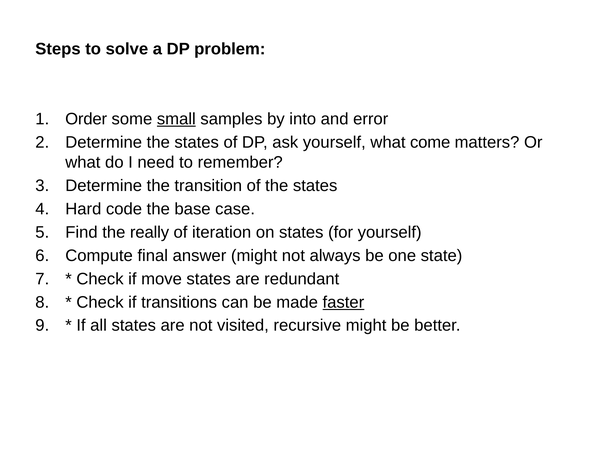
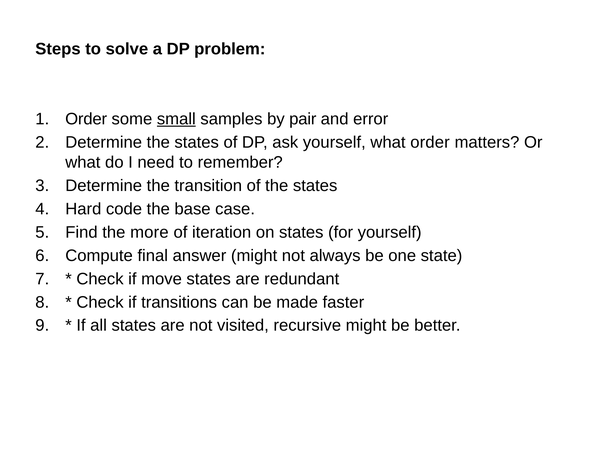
into: into -> pair (303, 119)
what come: come -> order (430, 142)
really: really -> more (149, 232)
faster underline: present -> none (343, 302)
